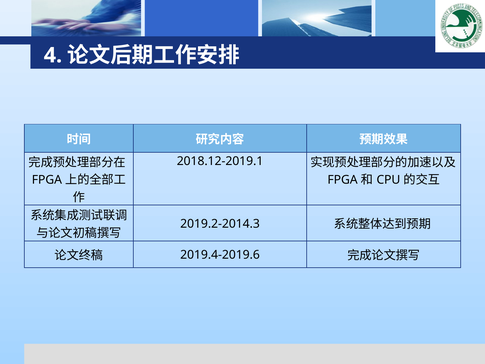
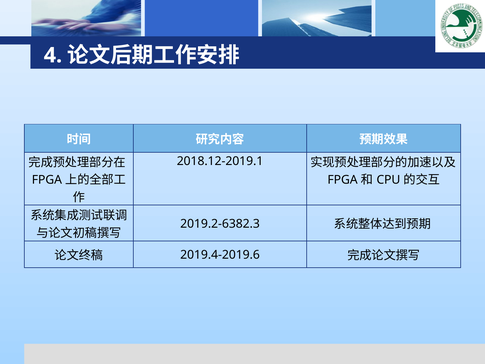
2019.2-2014.3: 2019.2-2014.3 -> 2019.2-6382.3 (220, 224)
